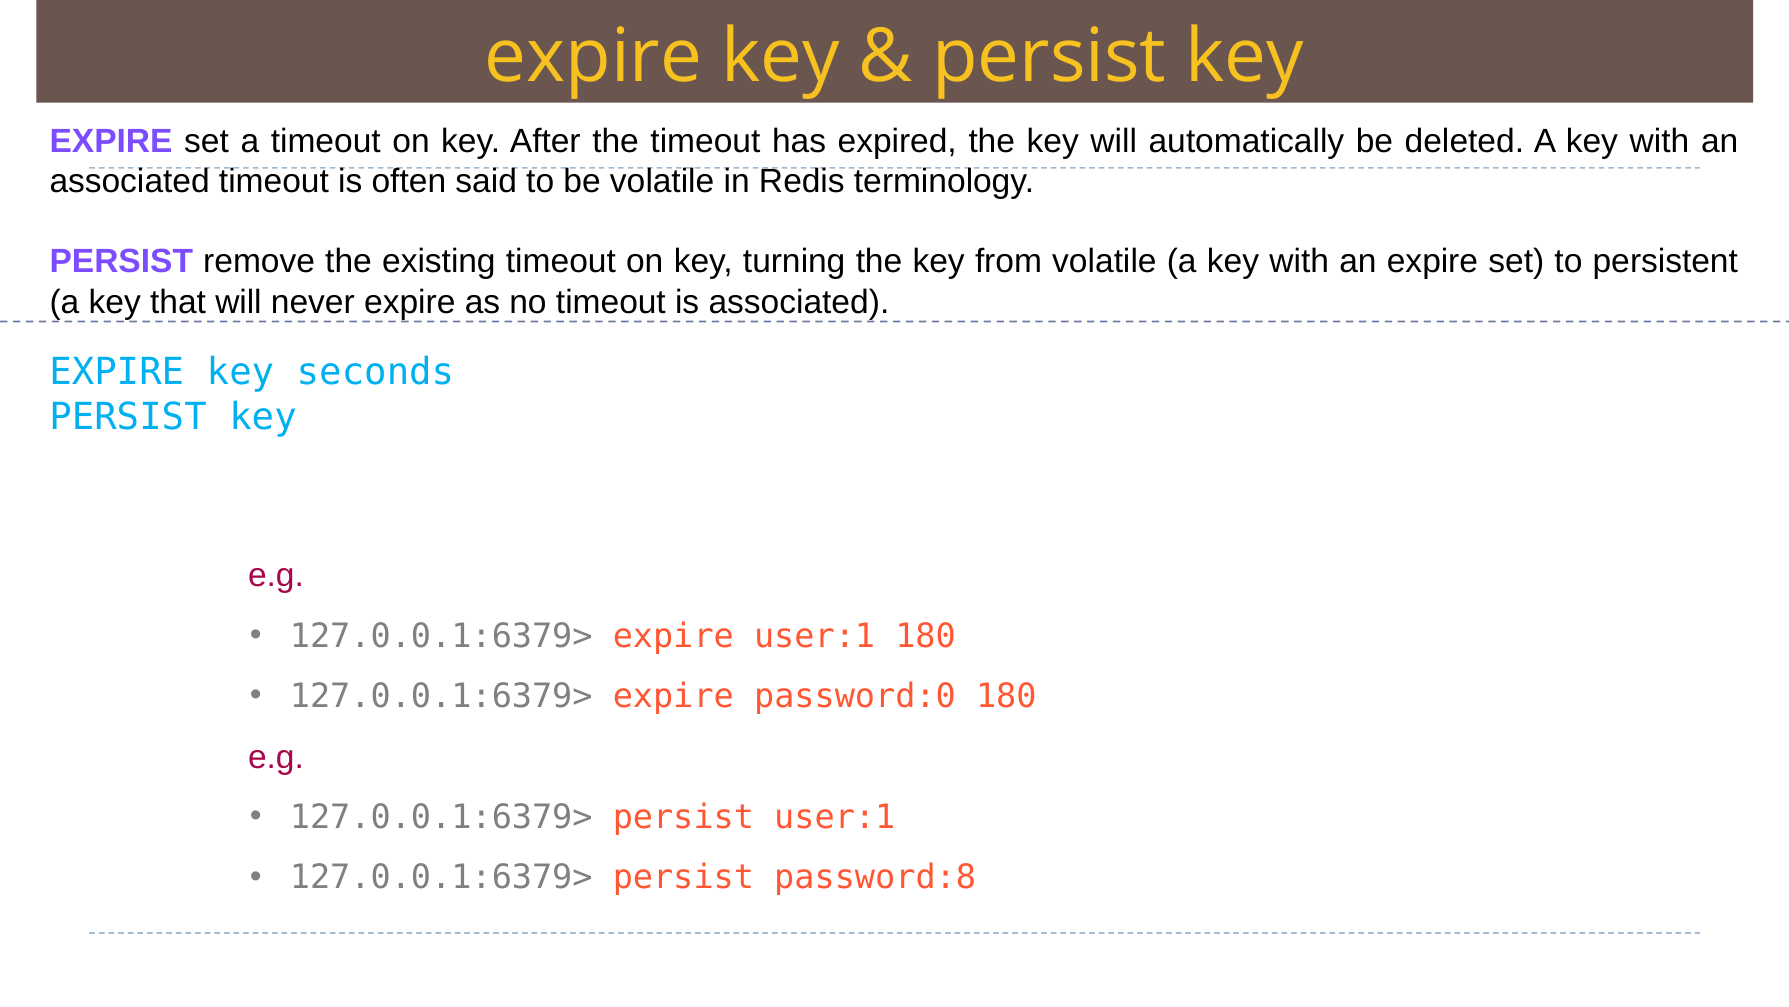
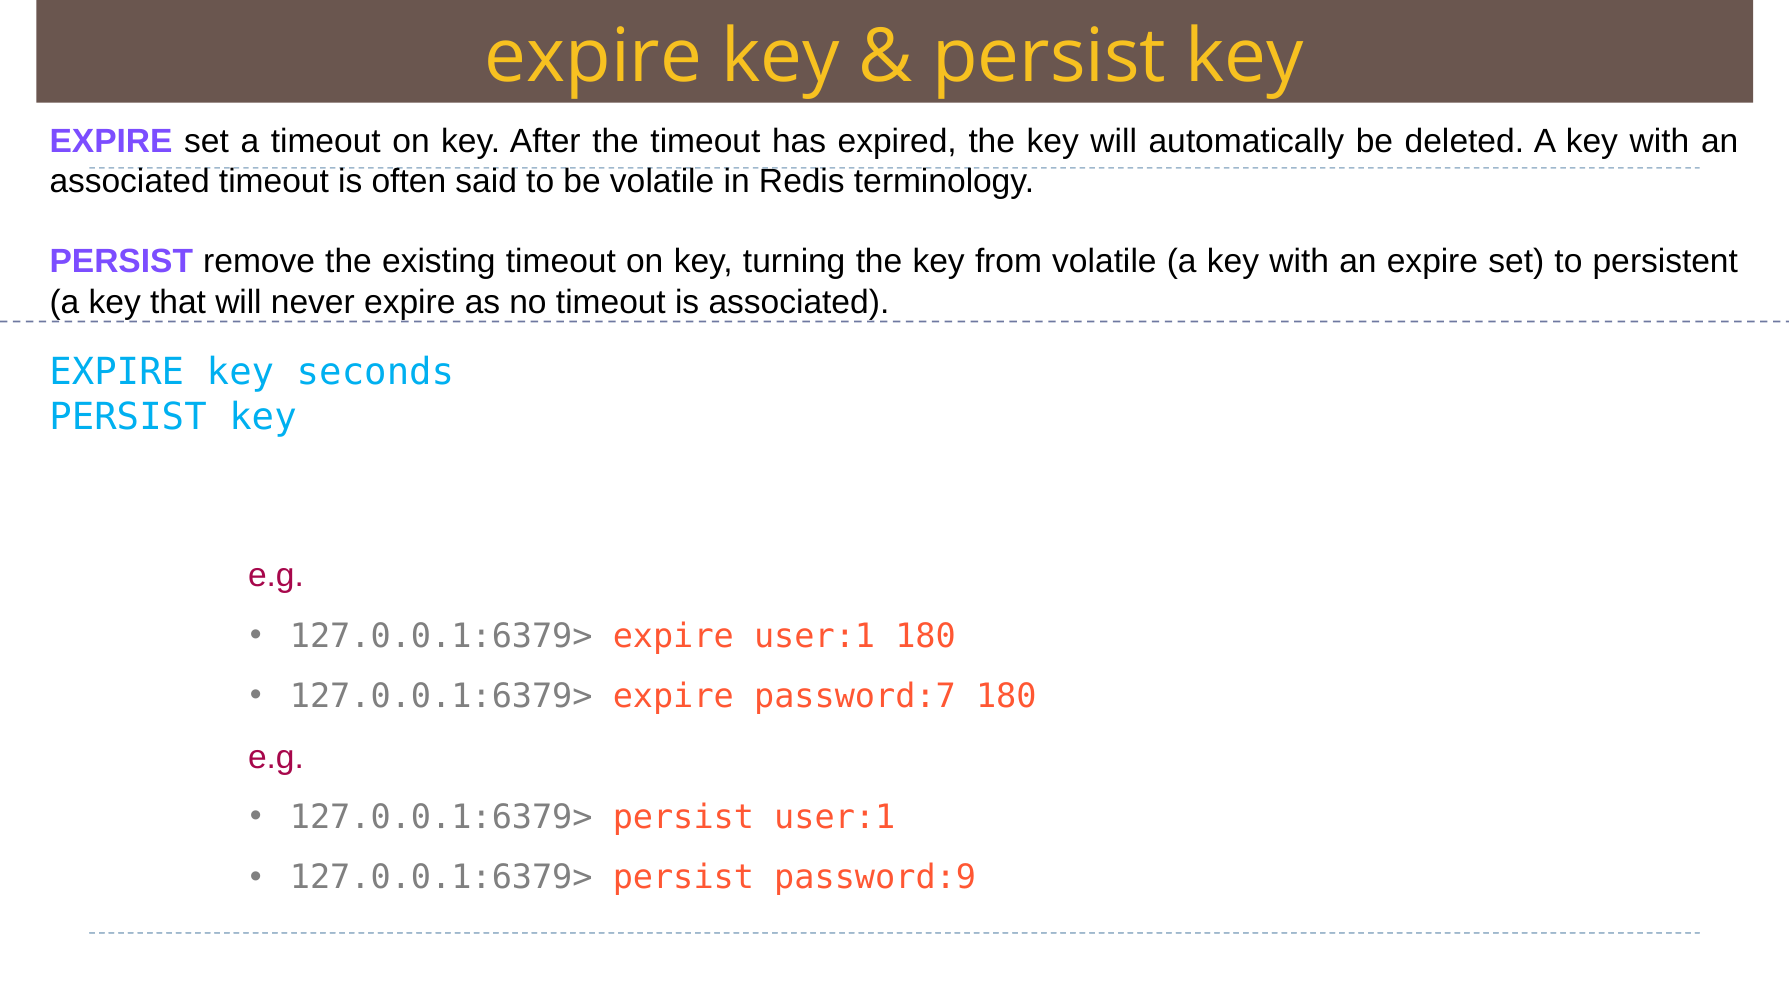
password:0: password:0 -> password:7 (855, 696)
password:8: password:8 -> password:9 (875, 877)
